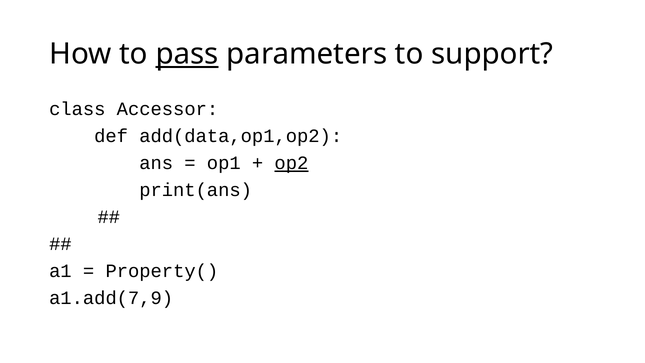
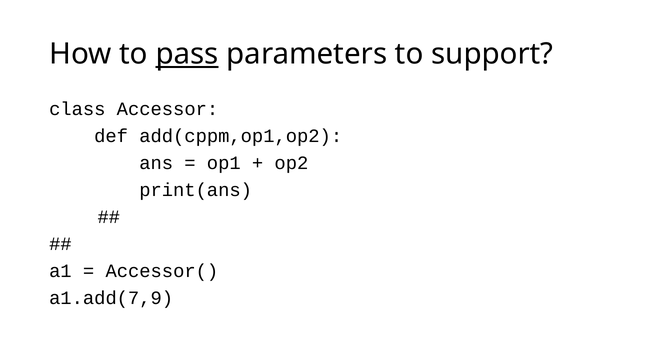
add(data,op1,op2: add(data,op1,op2 -> add(cppm,op1,op2 (241, 136)
op2 underline: present -> none (291, 163)
Property(: Property( -> Accessor( (162, 271)
